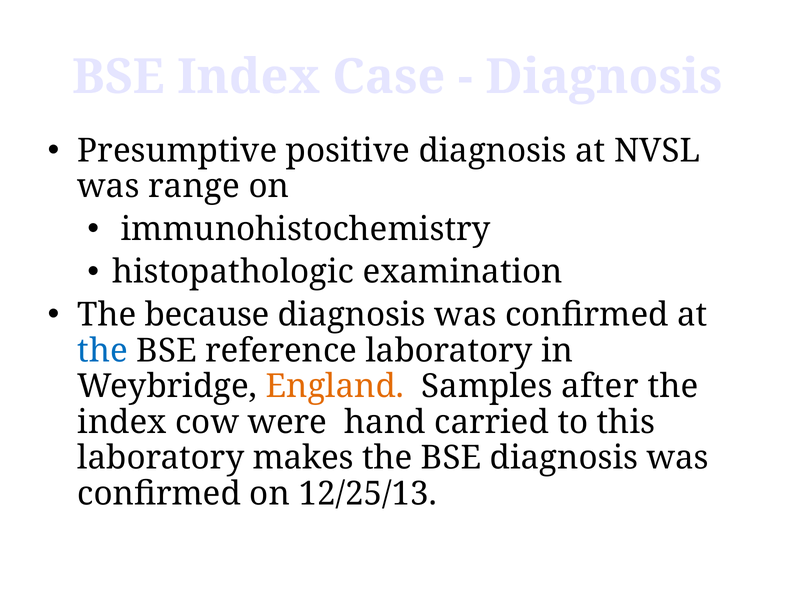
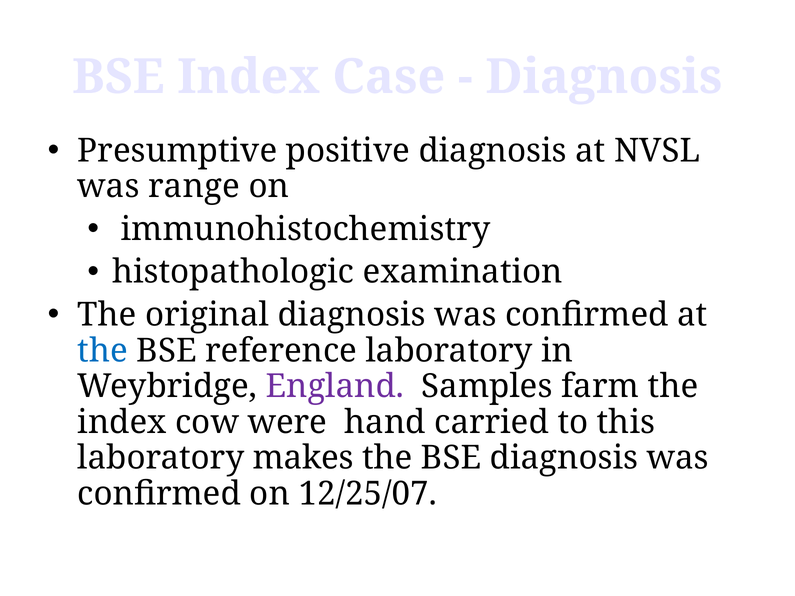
because: because -> original (207, 315)
England colour: orange -> purple (335, 387)
after: after -> farm (600, 387)
12/25/13: 12/25/13 -> 12/25/07 (368, 494)
